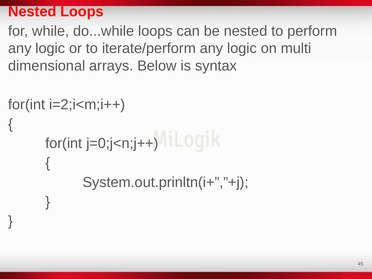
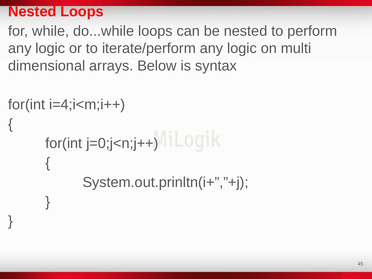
i=2;i<m;i++: i=2;i<m;i++ -> i=4;i<m;i++ (87, 105)
